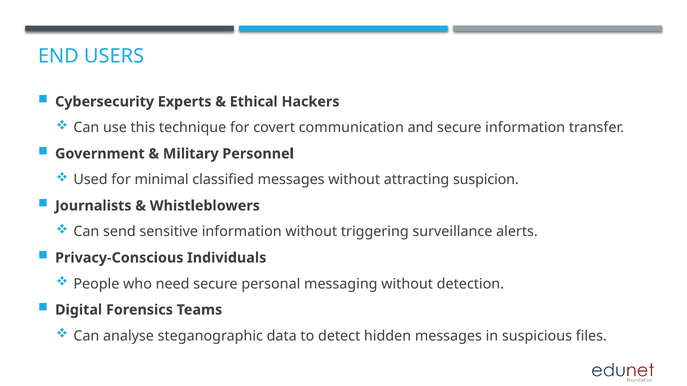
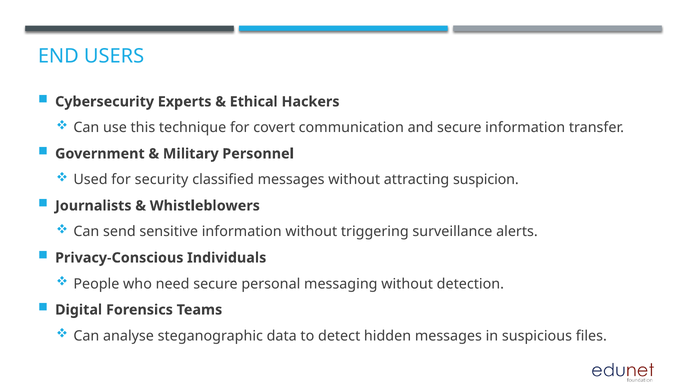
minimal: minimal -> security (162, 180)
